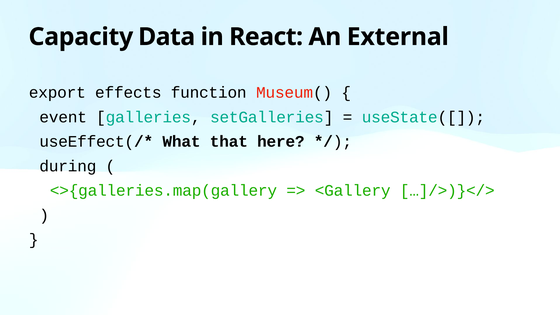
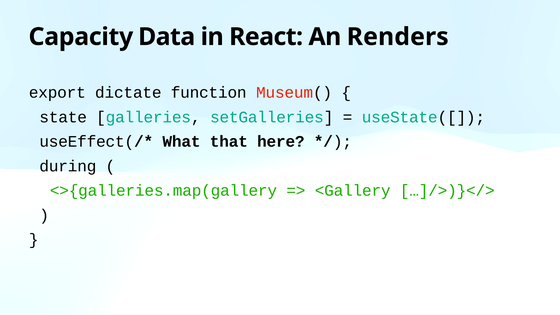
External: External -> Renders (398, 37)
effects: effects -> dictate (128, 93)
event: event -> state (63, 117)
